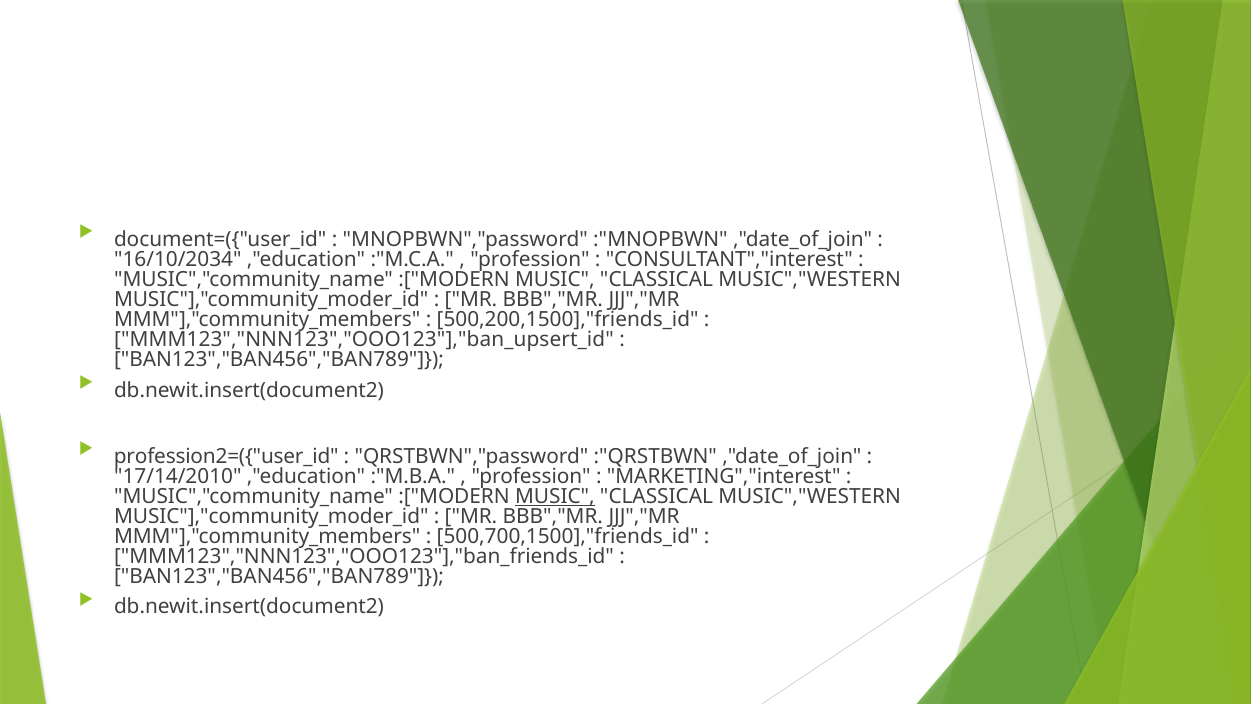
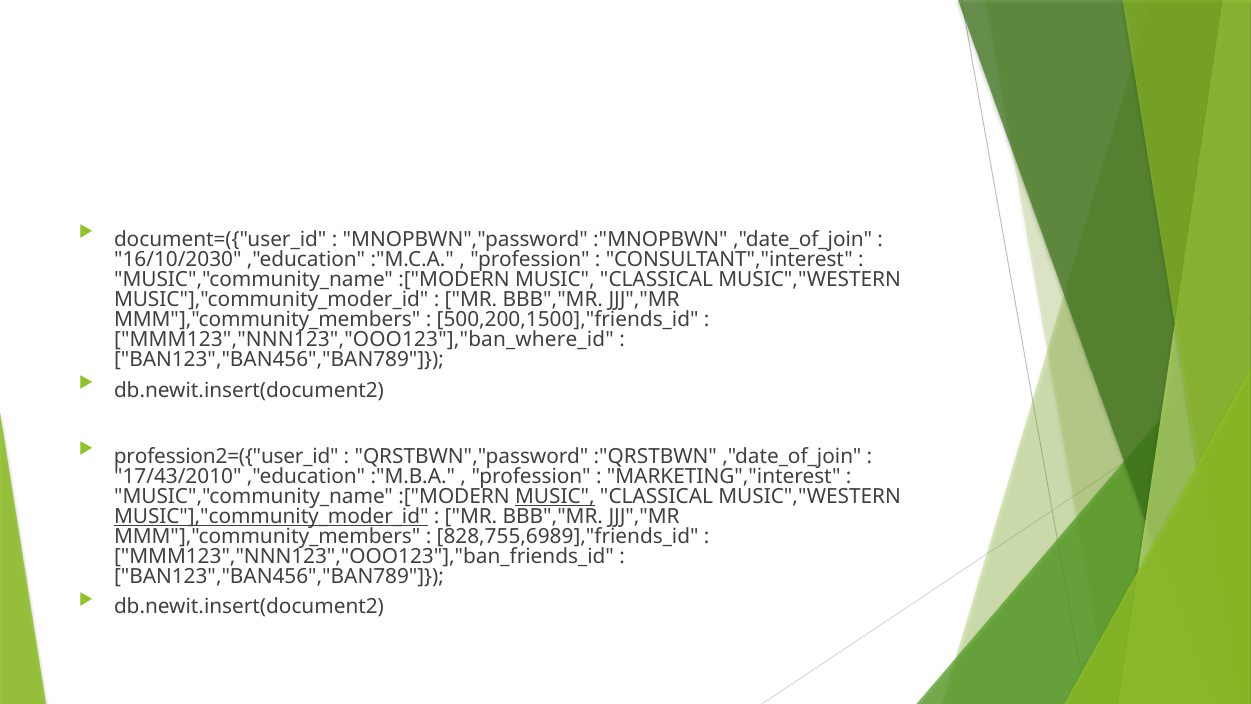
16/10/2034: 16/10/2034 -> 16/10/2030 (178, 260)
MMM123","NNN123","OOO123"],"ban_upsert_id: MMM123","NNN123","OOO123"],"ban_upsert_id -> MMM123","NNN123","OOO123"],"ban_where_id (364, 340)
17/14/2010: 17/14/2010 -> 17/43/2010 (178, 476)
MUSIC"],"community_moder_id underline: none -> present (271, 516)
500,700,1500],"friends_id: 500,700,1500],"friends_id -> 828,755,6989],"friends_id (568, 536)
